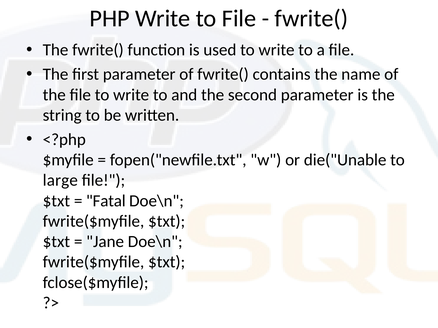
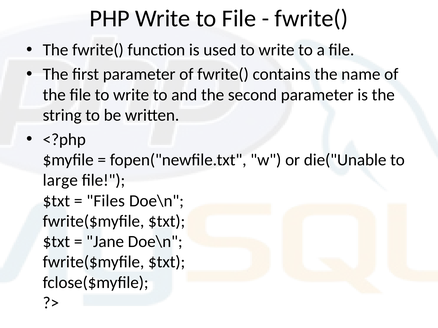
Fatal: Fatal -> Files (106, 201)
